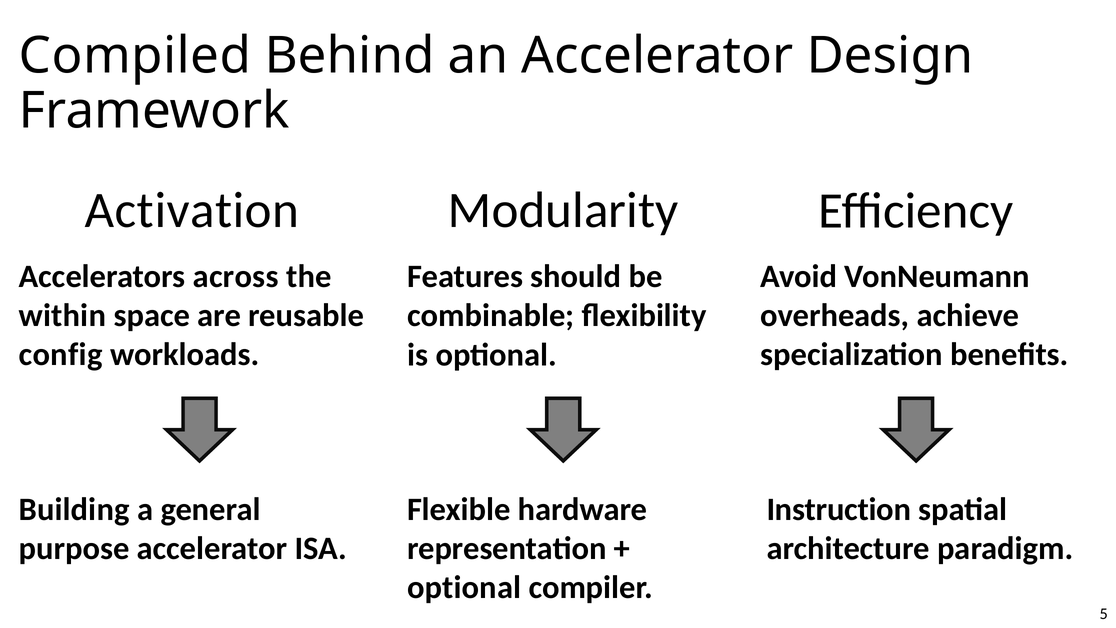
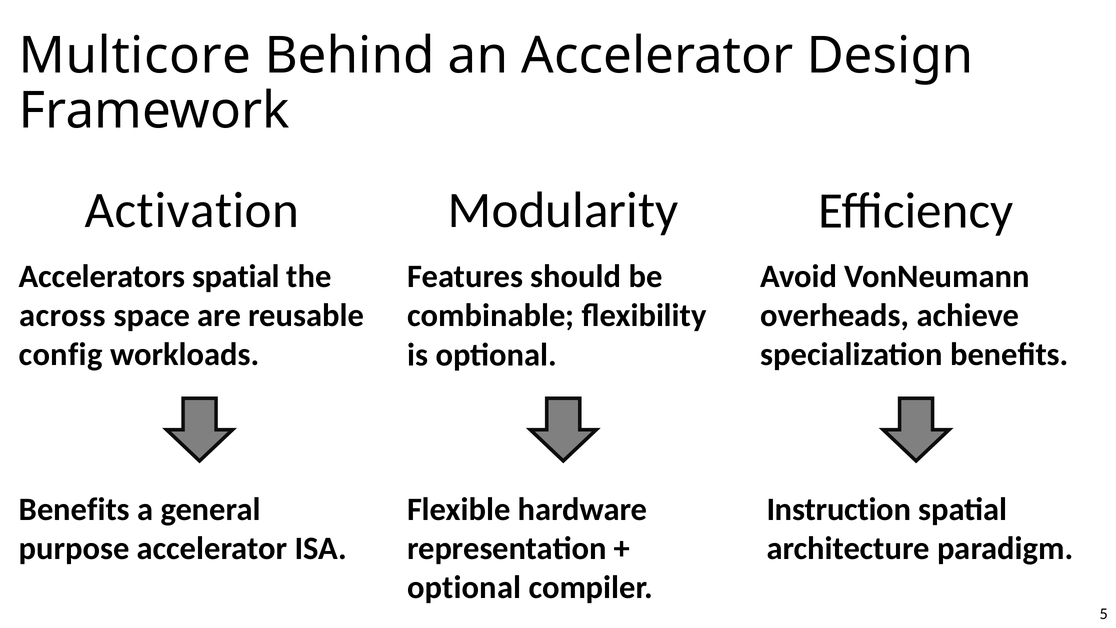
Compiled: Compiled -> Multicore (135, 56)
Accelerators across: across -> spatial (236, 276)
within: within -> across (62, 315)
Building: Building -> Benefits (74, 509)
